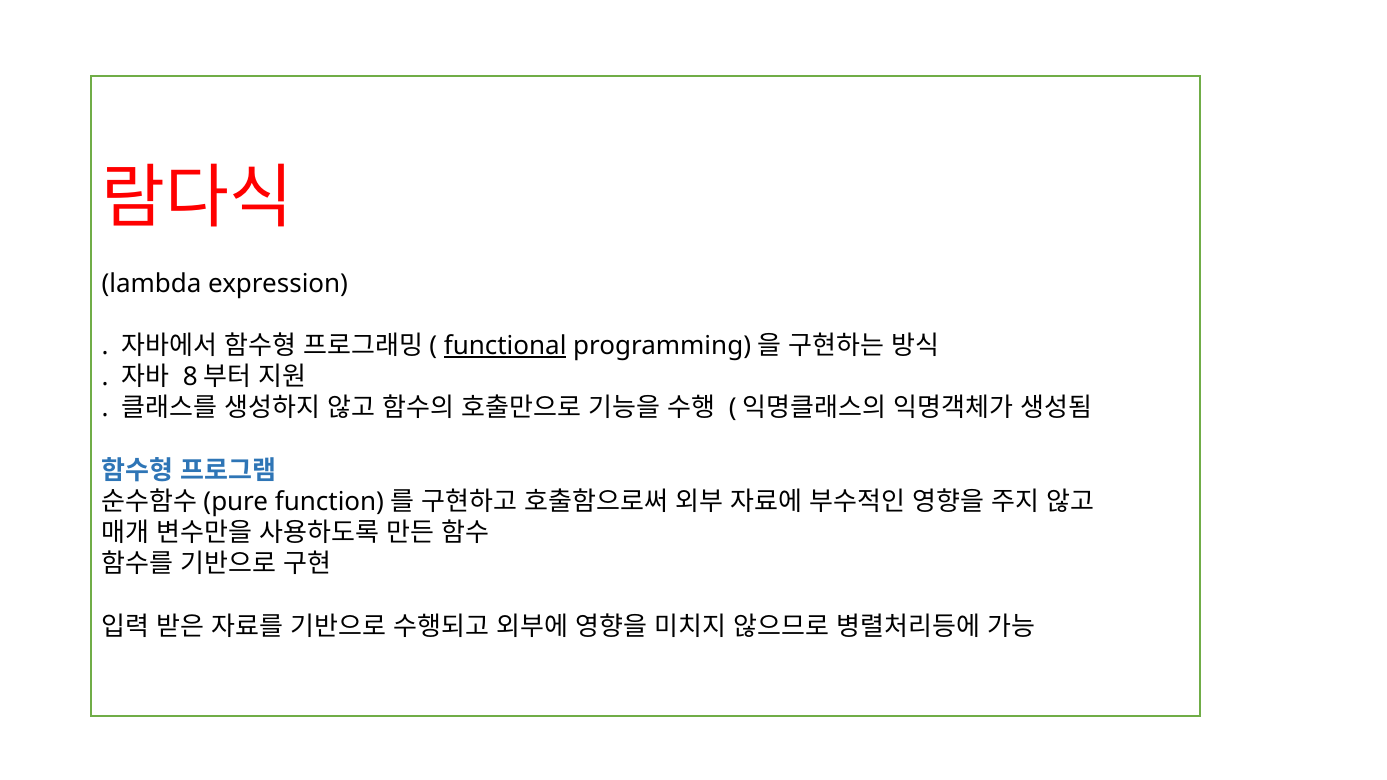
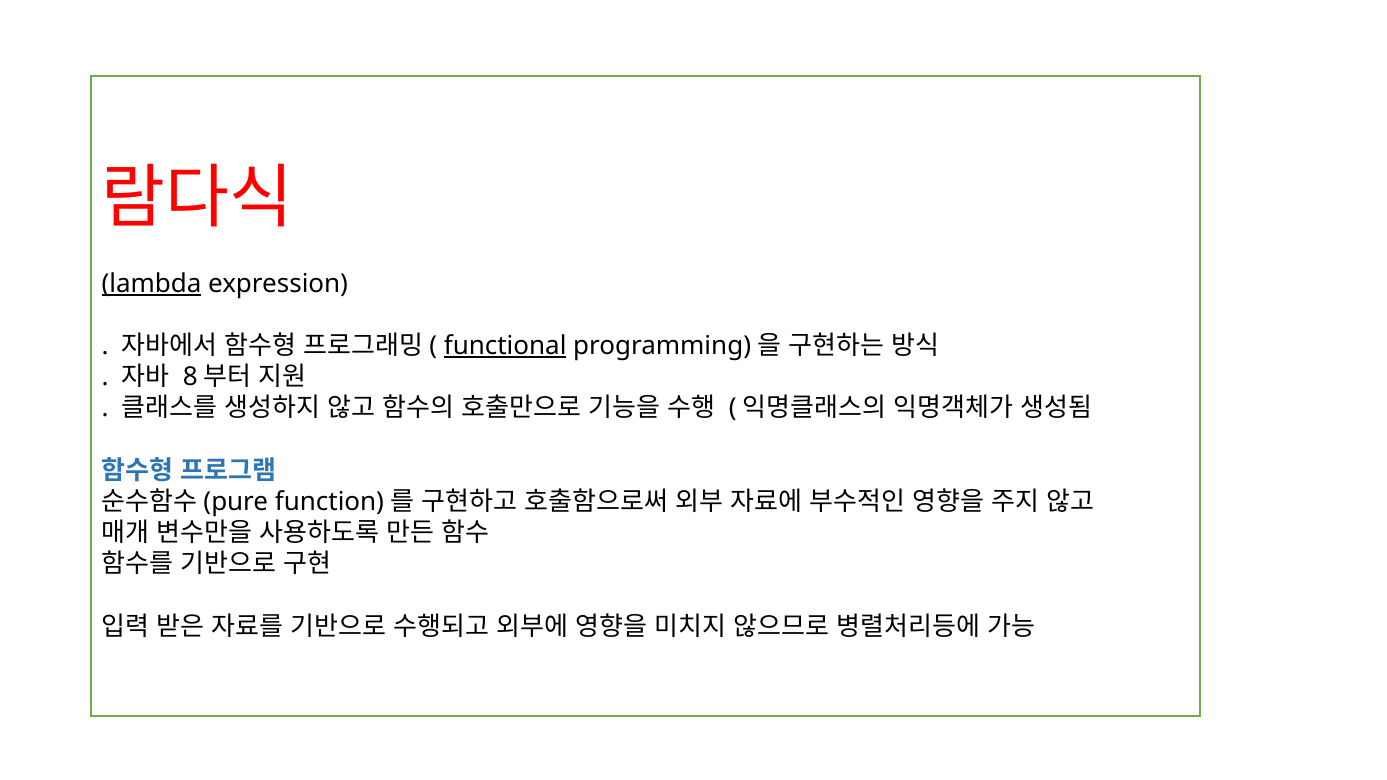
lambda underline: none -> present (151, 284)
